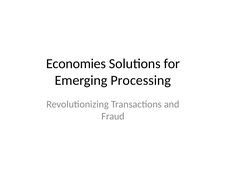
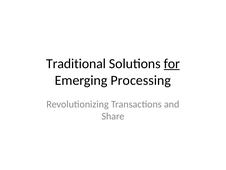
Economies: Economies -> Traditional (76, 64)
for underline: none -> present (172, 64)
Fraud: Fraud -> Share (113, 116)
